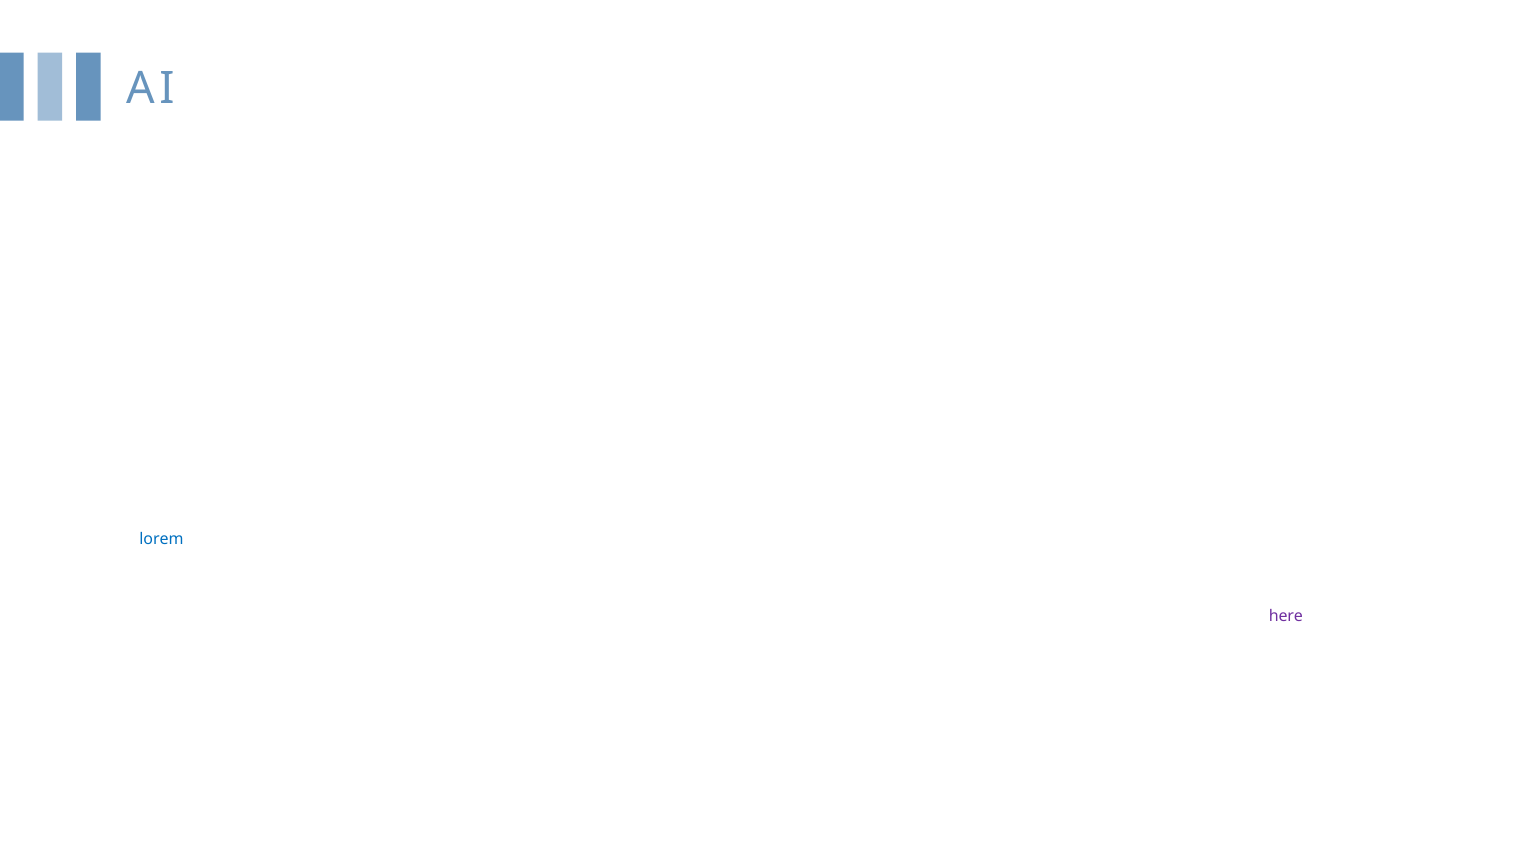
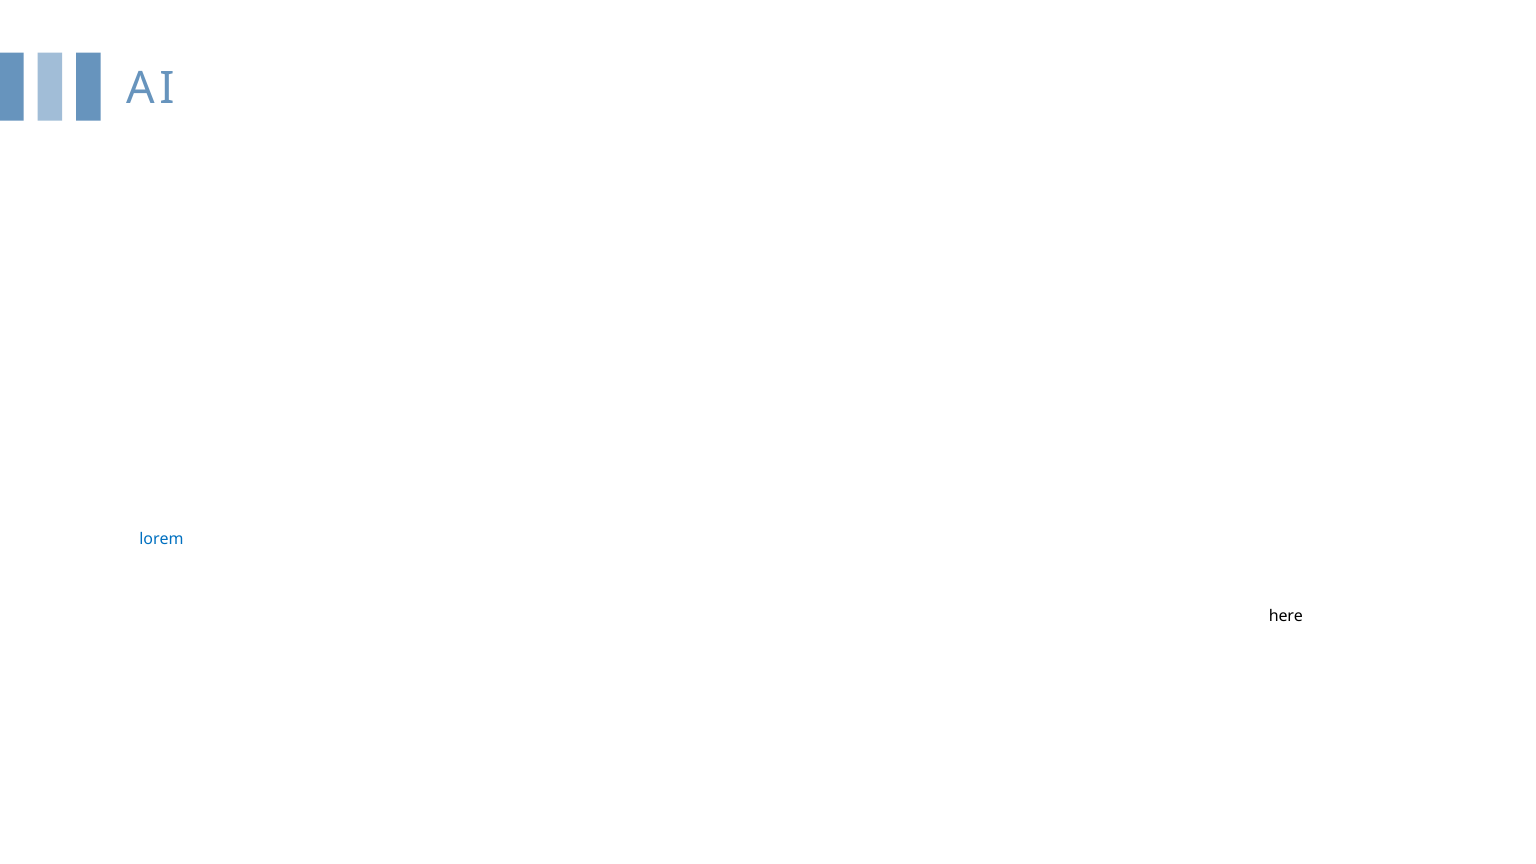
here colour: purple -> black (1286, 617)
